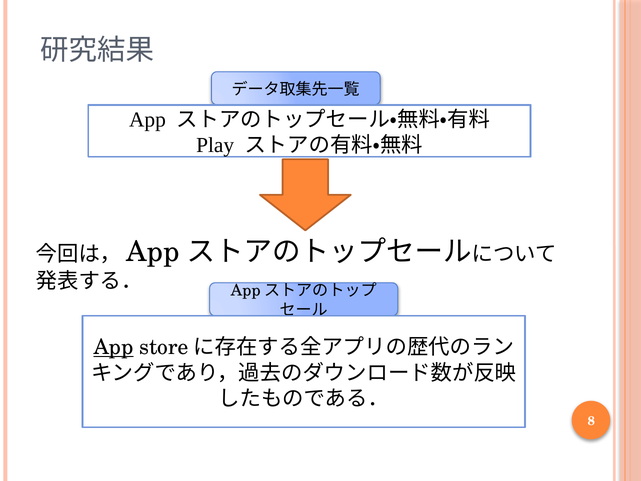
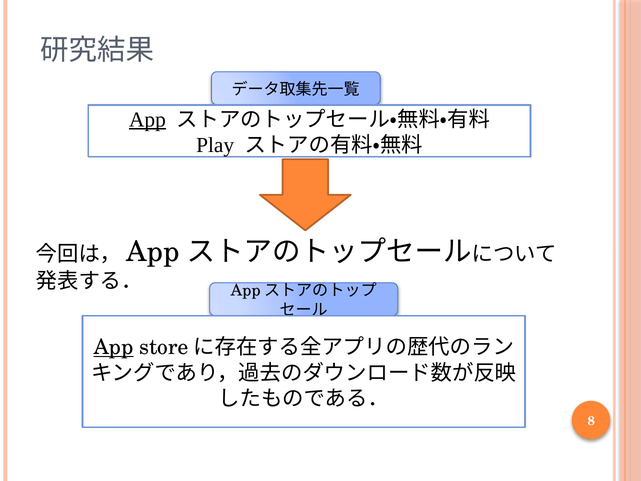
App underline: none -> present (147, 119)
